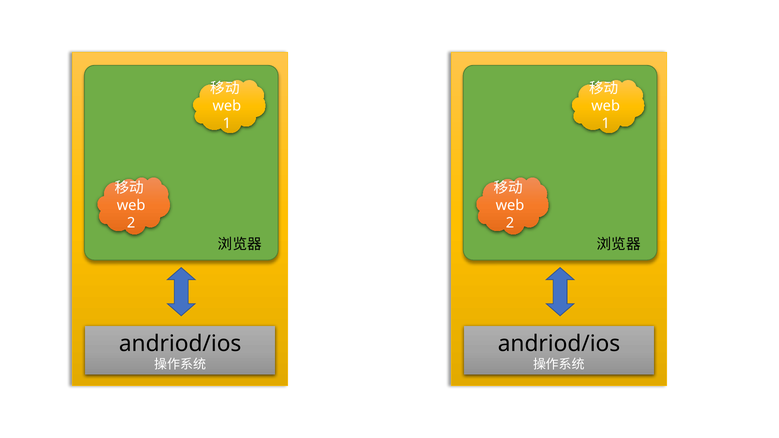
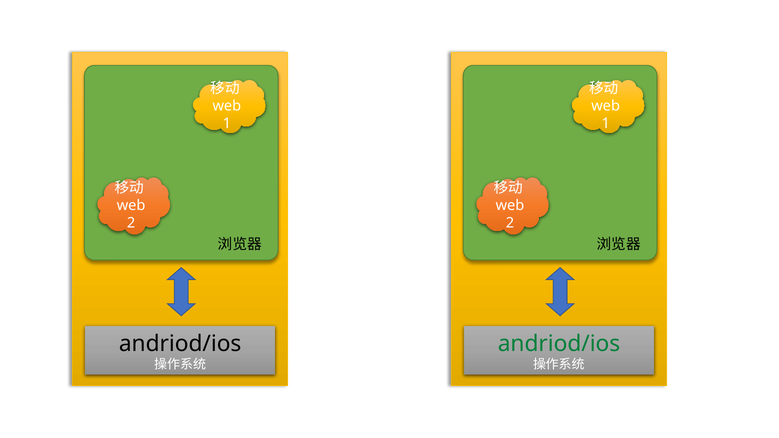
andriod/ios colour: black -> green (559, 344)
